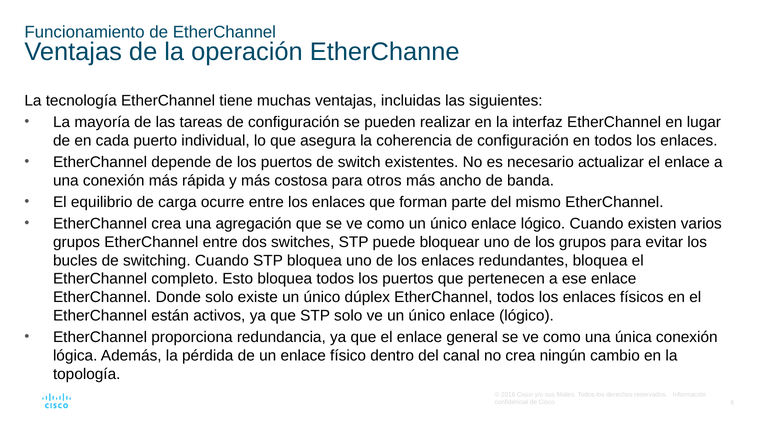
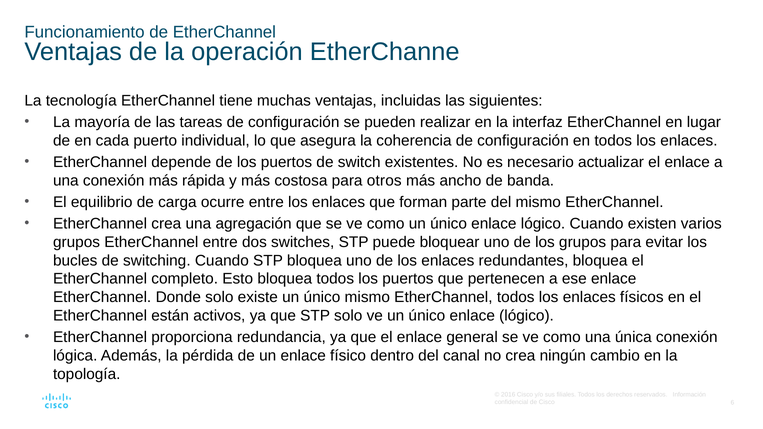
único dúplex: dúplex -> mismo (367, 297)
